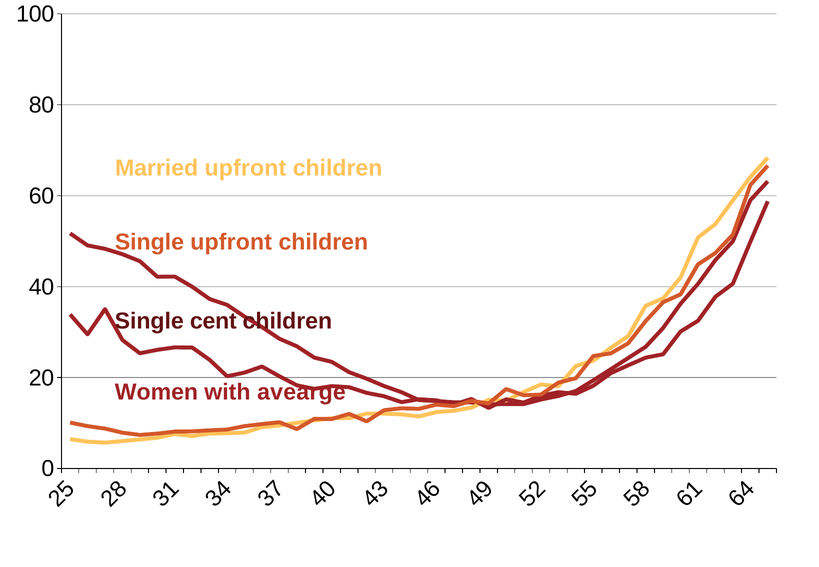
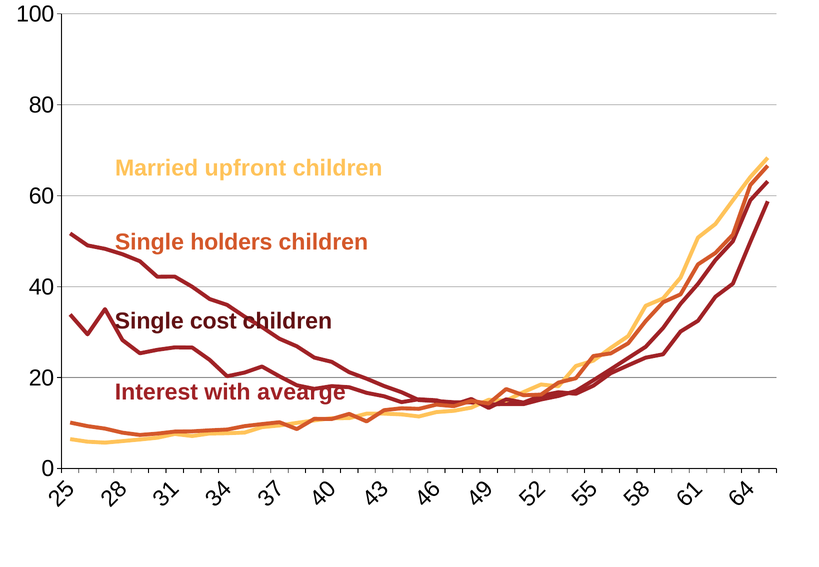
Single upfront: upfront -> holders (231, 242)
cent: cent -> cost (213, 321)
Women: Women -> Interest (156, 392)
